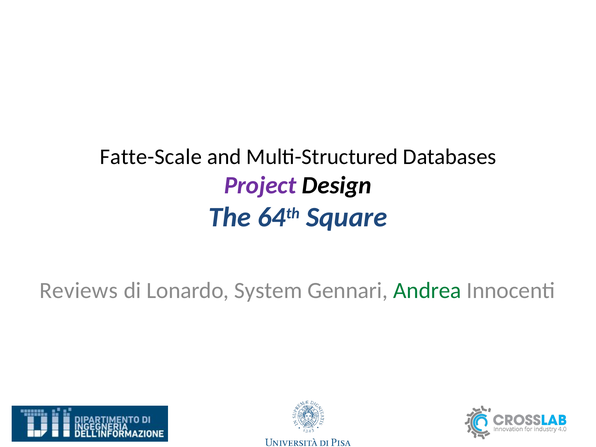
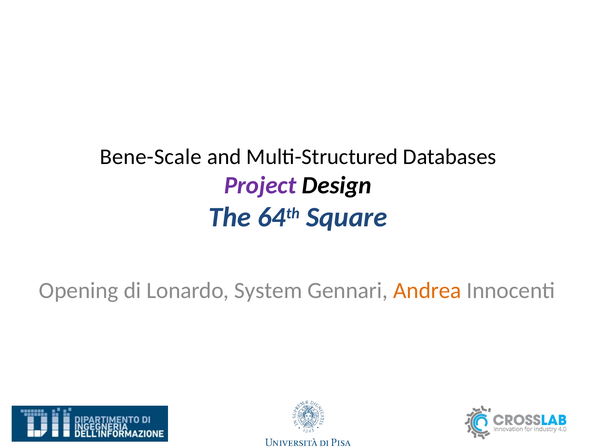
Fatte-Scale: Fatte-Scale -> Bene-Scale (151, 157)
Reviews: Reviews -> Opening (79, 291)
Andrea colour: green -> orange (427, 291)
